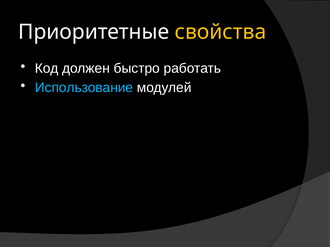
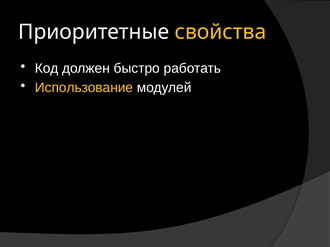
Использование colour: light blue -> yellow (84, 88)
